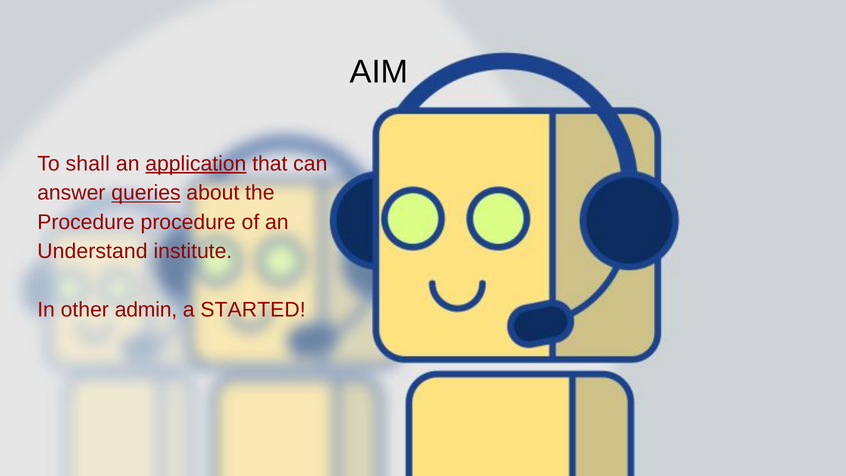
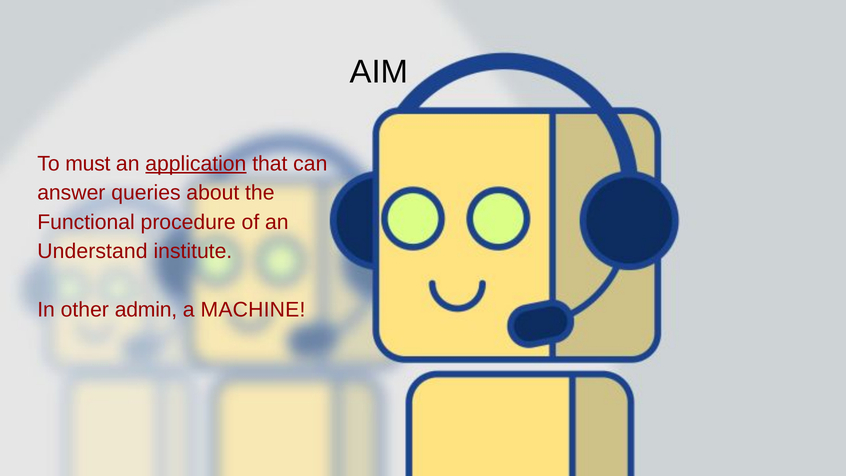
shall: shall -> must (88, 164)
queries underline: present -> none (146, 193)
Procedure: Procedure -> Functional (86, 222)
STARTED: STARTED -> MACHINE (253, 310)
